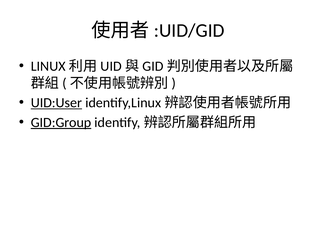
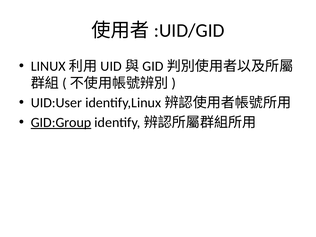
UID:User underline: present -> none (56, 103)
